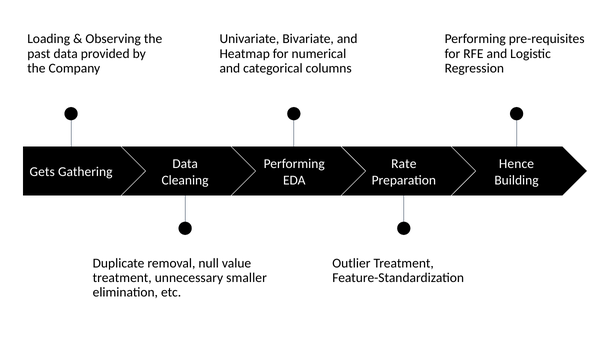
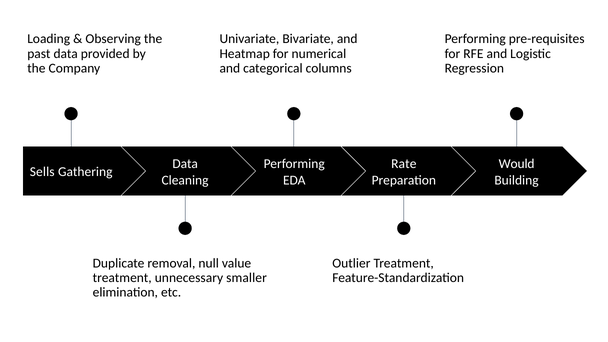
Hence: Hence -> Would (517, 164)
Gets: Gets -> Sells (42, 172)
